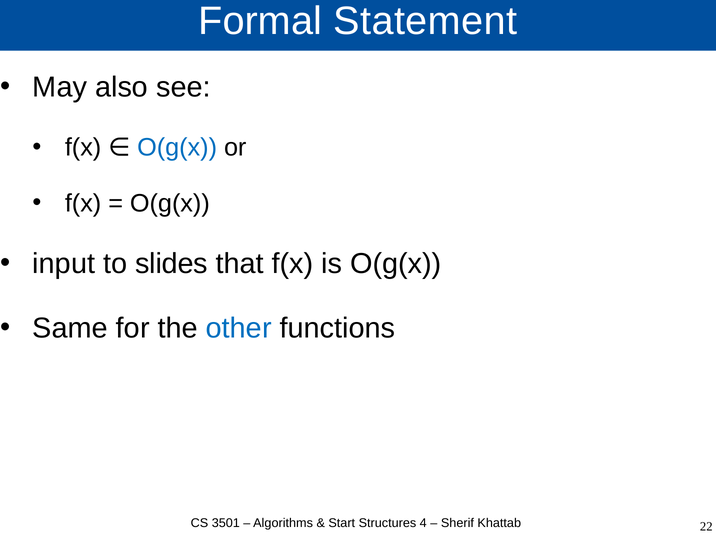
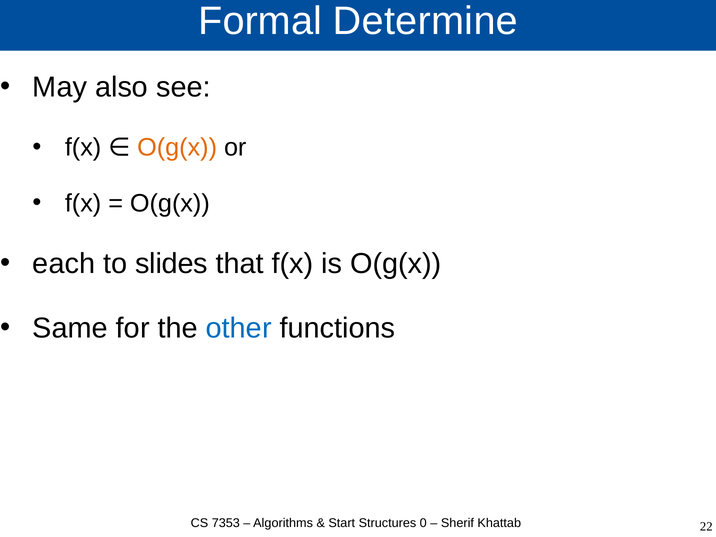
Statement: Statement -> Determine (425, 21)
O(g(x colour: blue -> orange (177, 148)
input: input -> each (64, 264)
3501: 3501 -> 7353 (226, 524)
4: 4 -> 0 (423, 524)
